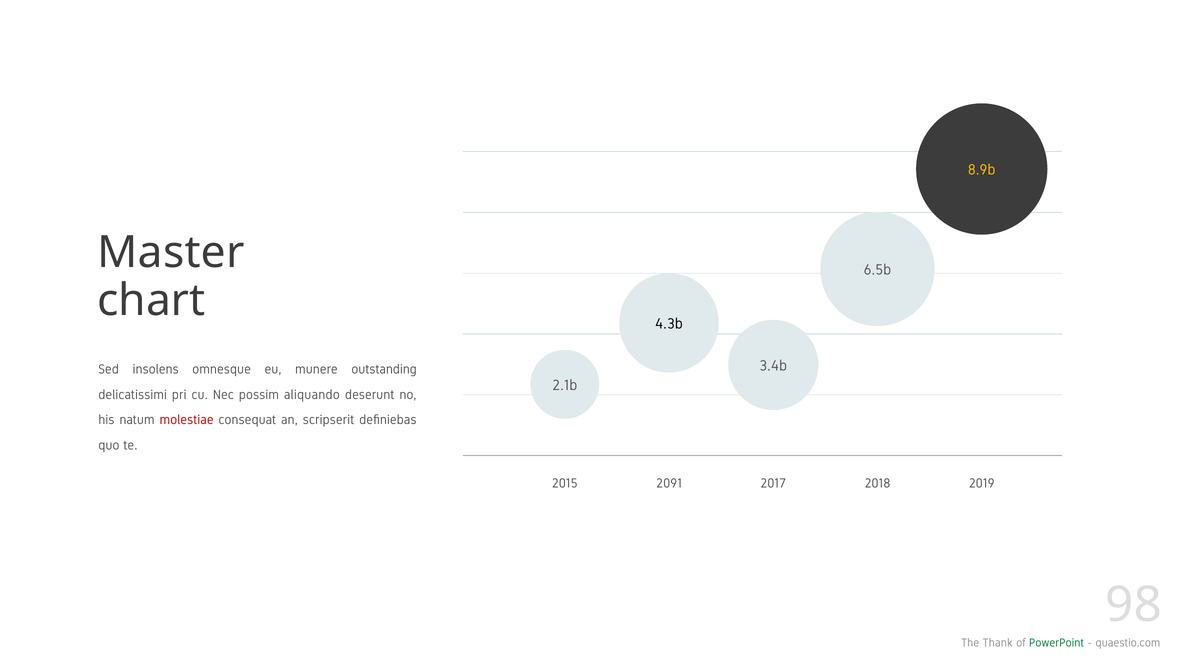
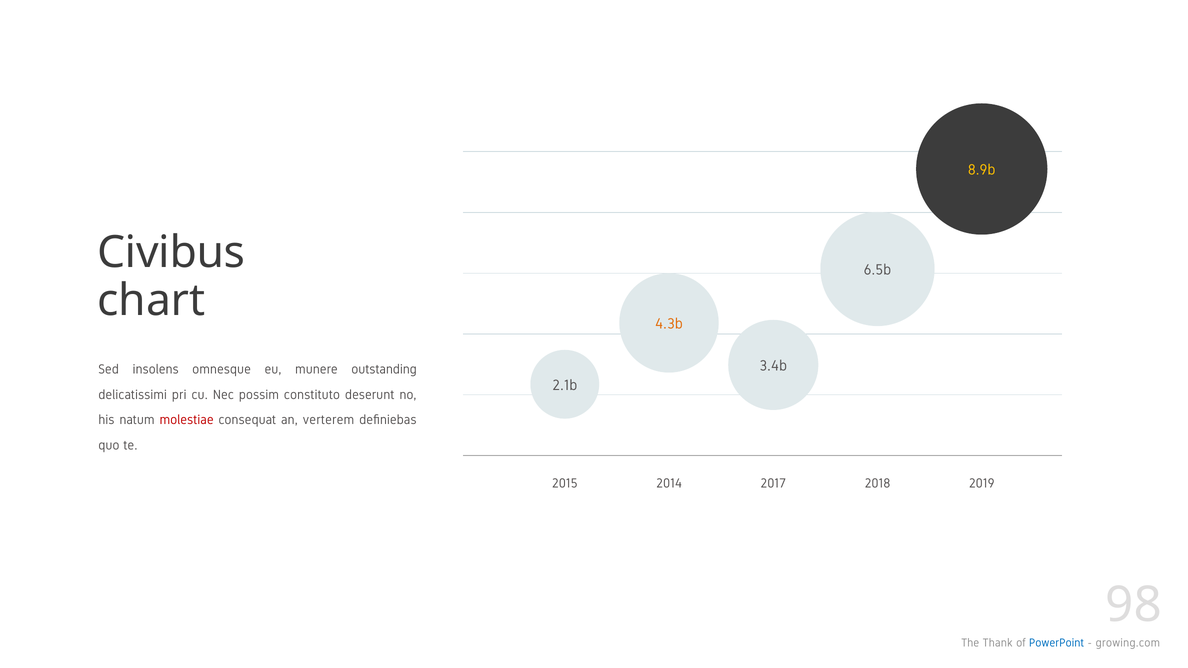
Master: Master -> Civibus (171, 252)
4.3b colour: black -> orange (669, 324)
aliquando: aliquando -> constituto (312, 395)
scripserit: scripserit -> verterem (328, 420)
2091: 2091 -> 2014 (669, 483)
PowerPoint colour: green -> blue (1057, 643)
quaestio.com: quaestio.com -> growing.com (1128, 643)
